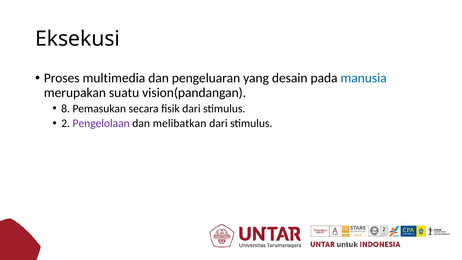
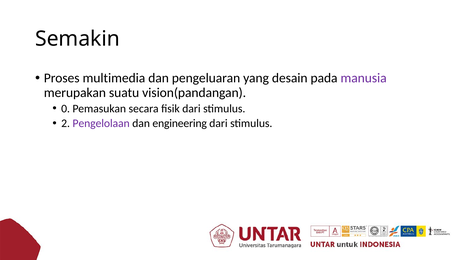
Eksekusi: Eksekusi -> Semakin (78, 39)
manusia colour: blue -> purple (364, 78)
8: 8 -> 0 (66, 109)
melibatkan: melibatkan -> engineering (180, 123)
